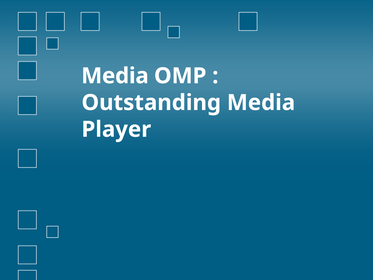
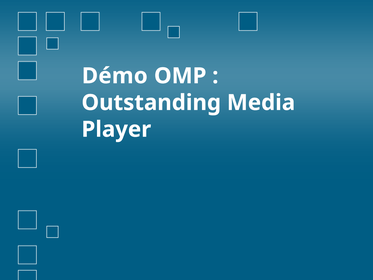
Media: Media -> Démo (115, 76)
